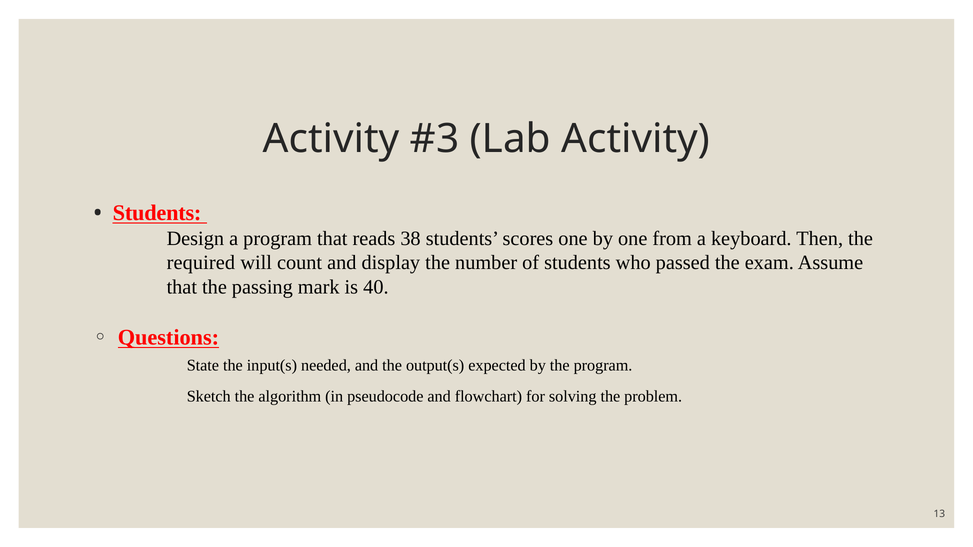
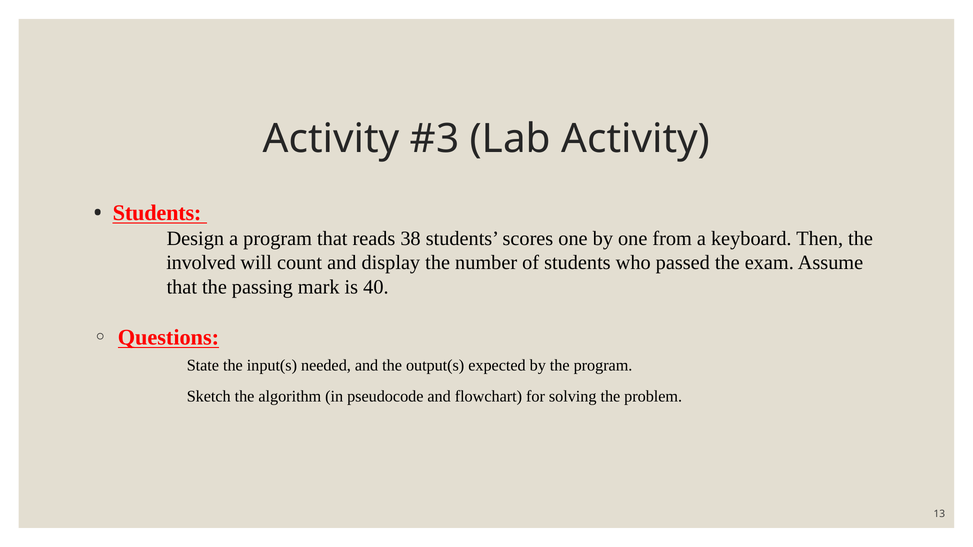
required: required -> involved (201, 263)
